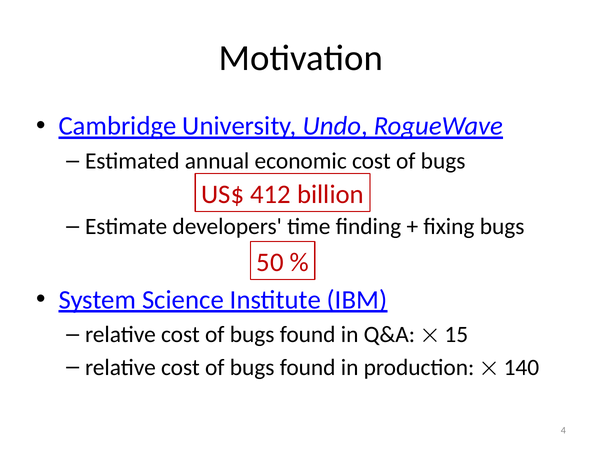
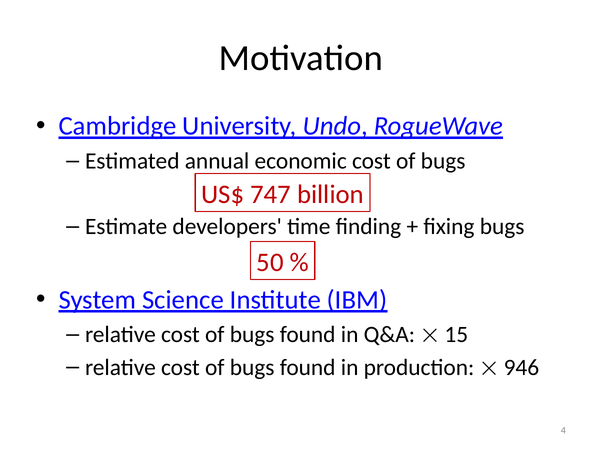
412: 412 -> 747 (271, 194)
140: 140 -> 946 (521, 368)
